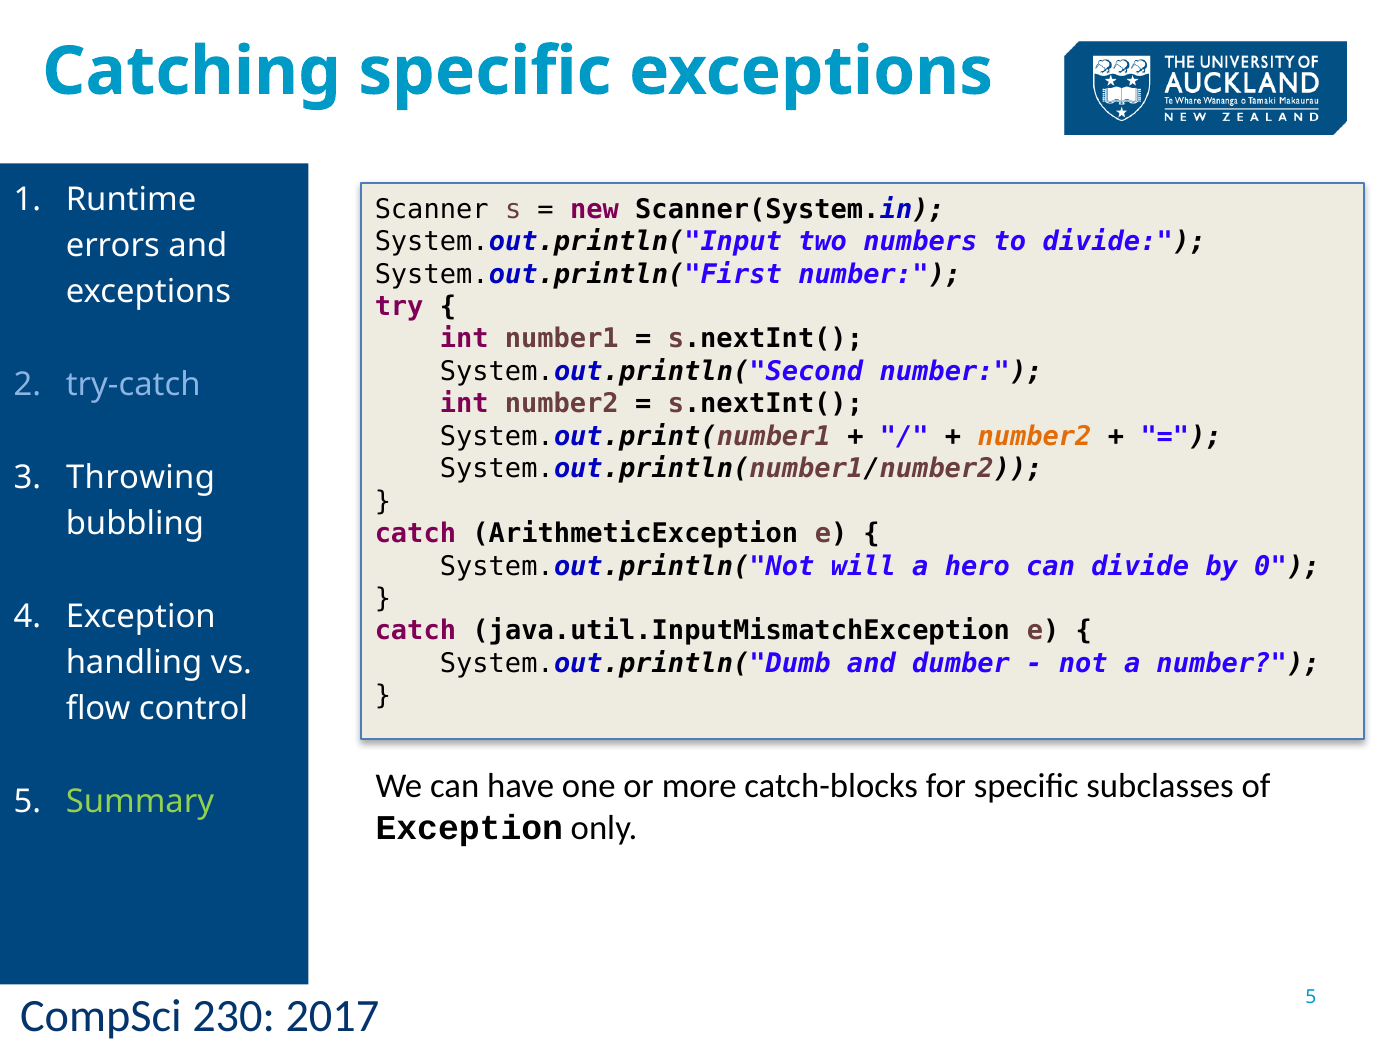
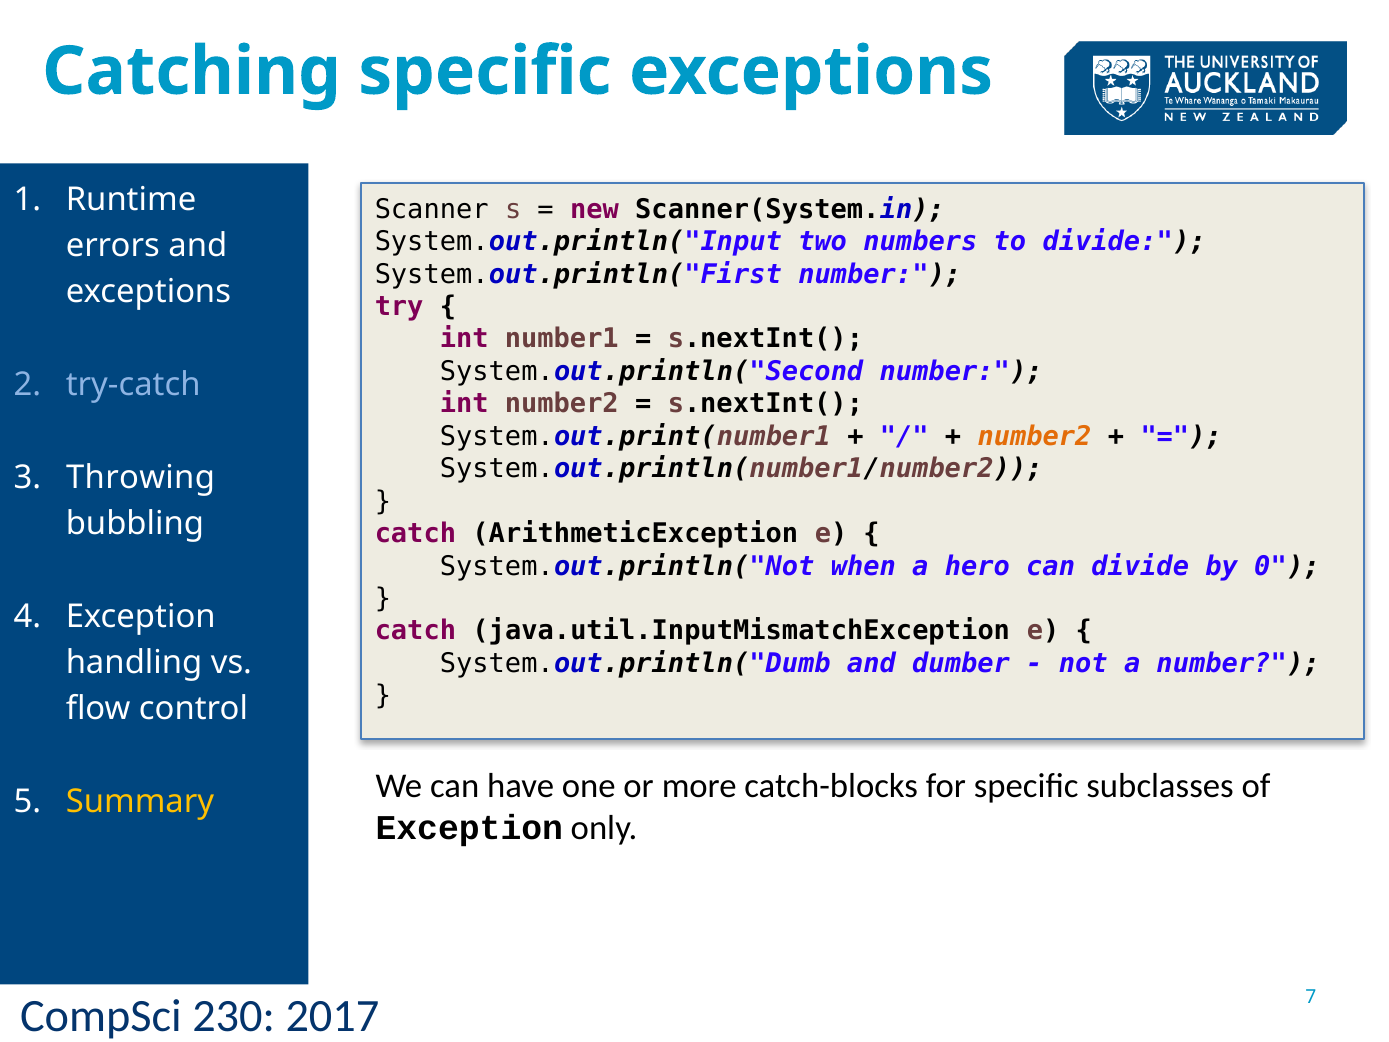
will: will -> when (863, 566)
Summary colour: light green -> yellow (140, 801)
5: 5 -> 7 (1311, 996)
